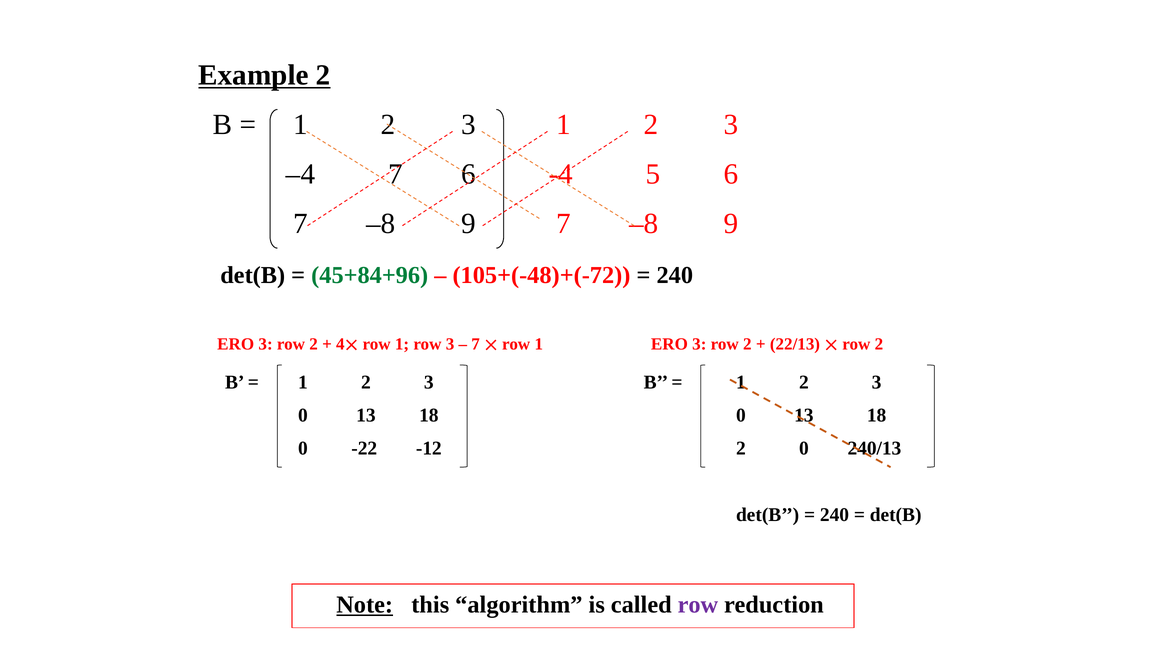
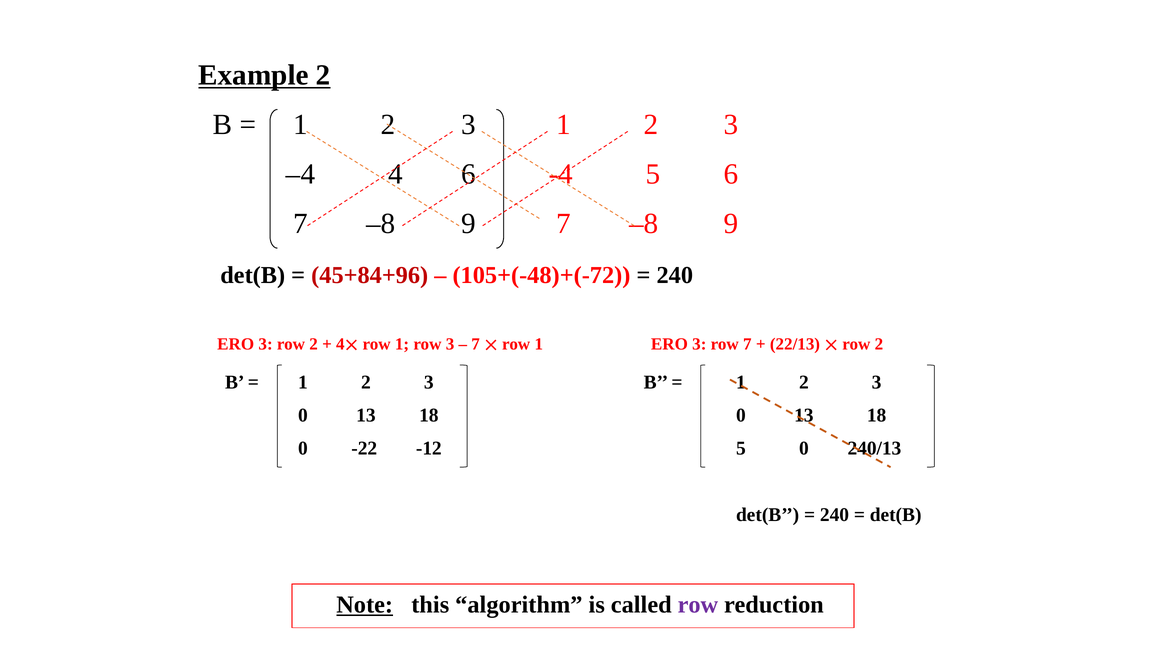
–4 7: 7 -> 4 (395, 174)
45+84+96 colour: green -> red (370, 275)
2: 2 -> 7 (747, 344)
-12 2: 2 -> 5 (741, 448)
